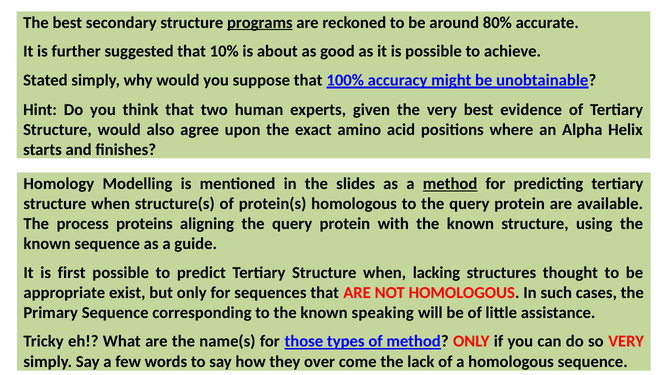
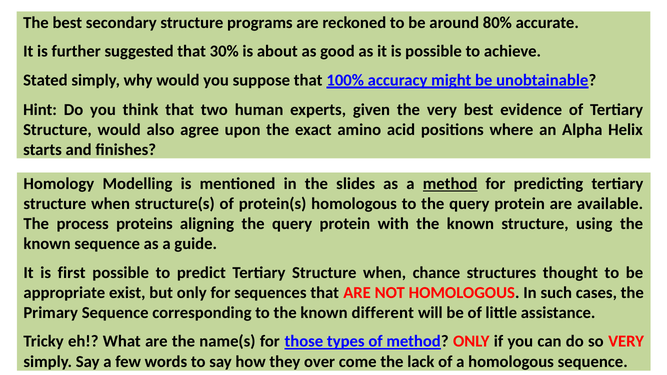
programs underline: present -> none (260, 23)
10%: 10% -> 30% (224, 51)
lacking: lacking -> chance (436, 273)
speaking: speaking -> different (383, 313)
